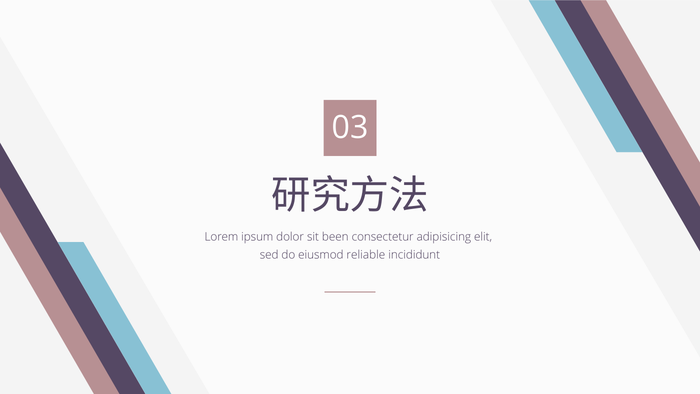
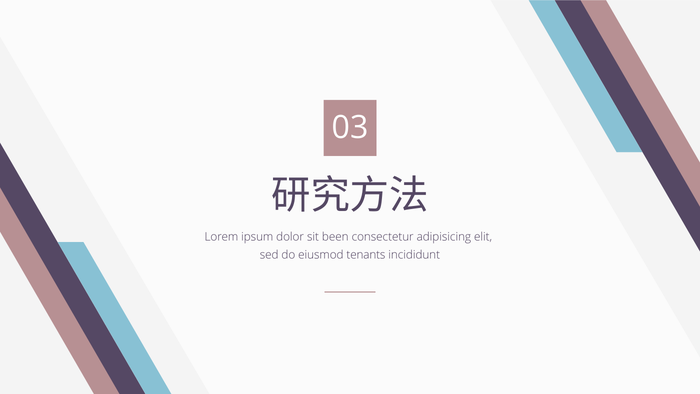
reliable: reliable -> tenants (366, 255)
